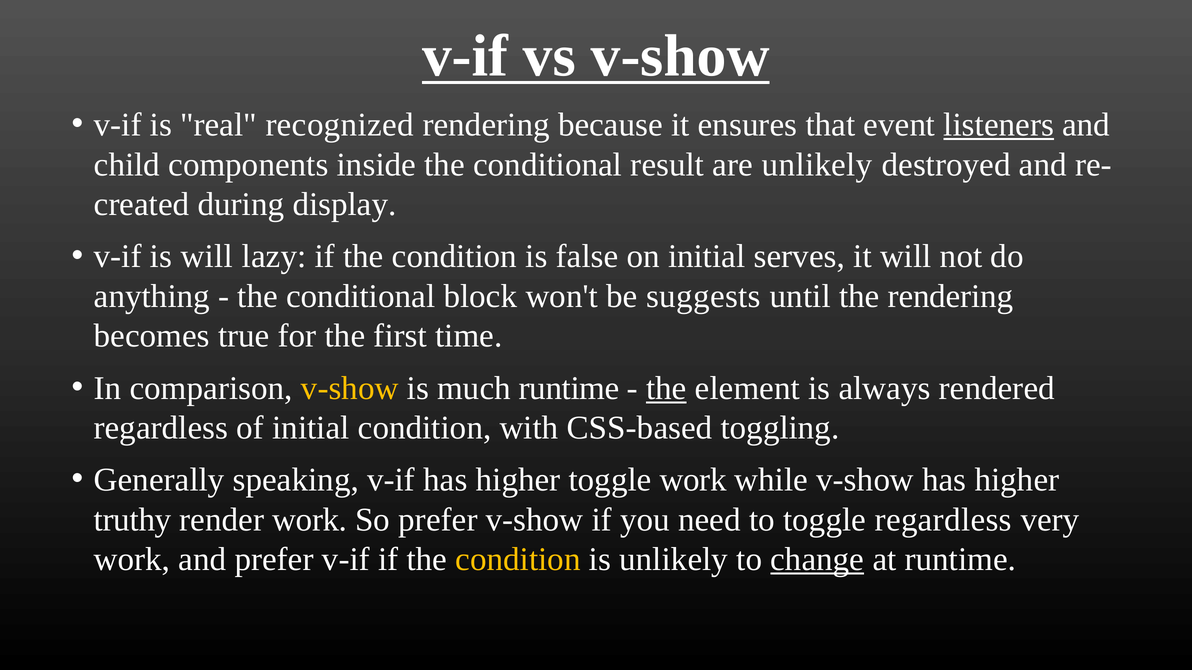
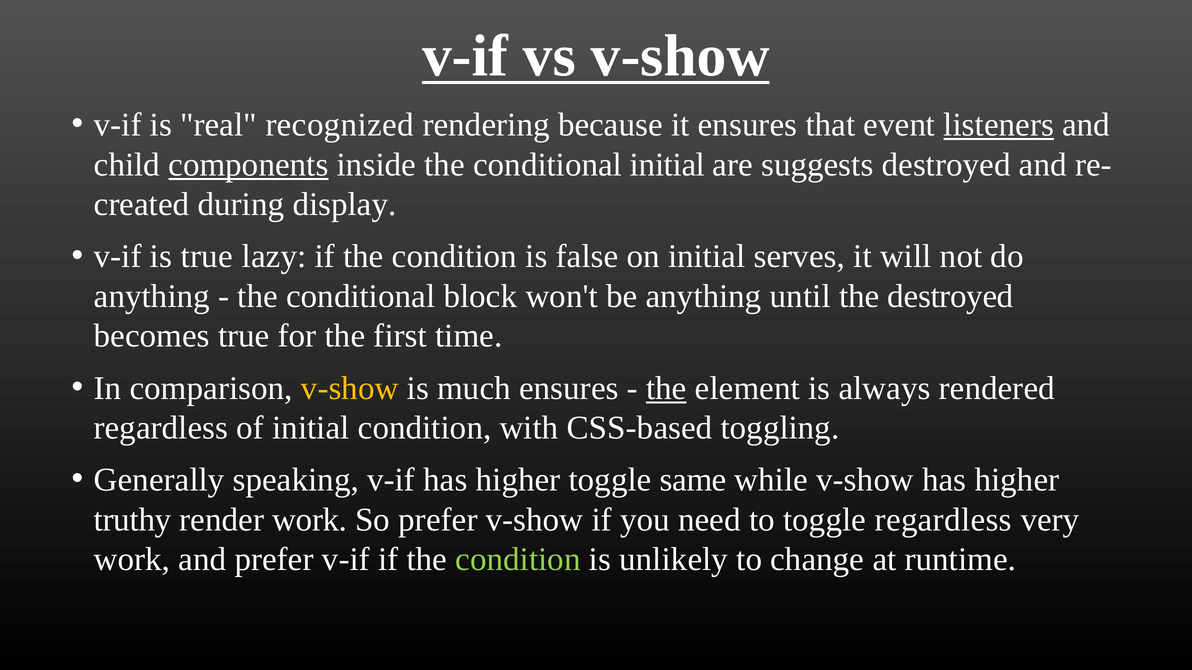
components underline: none -> present (248, 165)
conditional result: result -> initial (668, 165)
are unlikely: unlikely -> suggests (817, 165)
is will: will -> true (207, 257)
be suggests: suggests -> anything (704, 296)
the rendering: rendering -> destroyed (951, 296)
much runtime: runtime -> ensures (569, 388)
toggle work: work -> same (693, 480)
condition colour: yellow -> light green (518, 560)
change underline: present -> none (817, 560)
